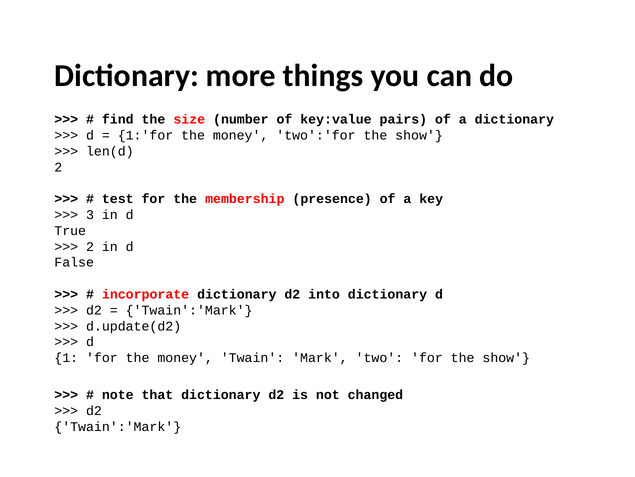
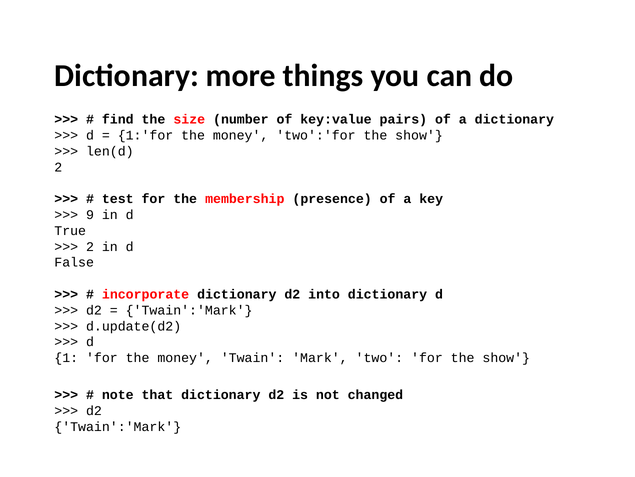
3: 3 -> 9 (90, 215)
